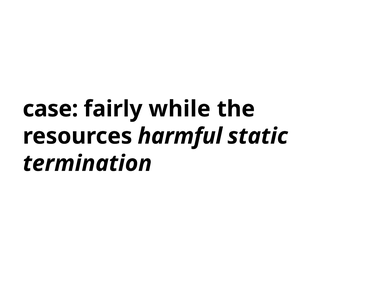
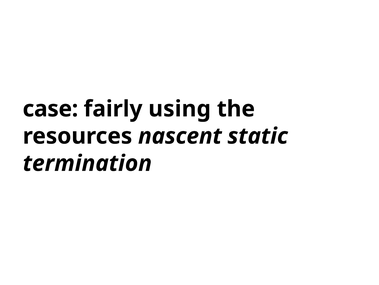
while: while -> using (180, 109)
harmful: harmful -> nascent (180, 136)
